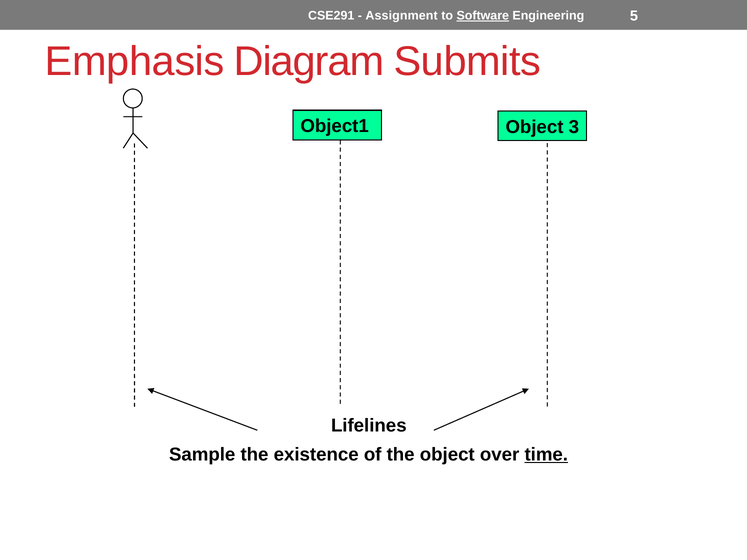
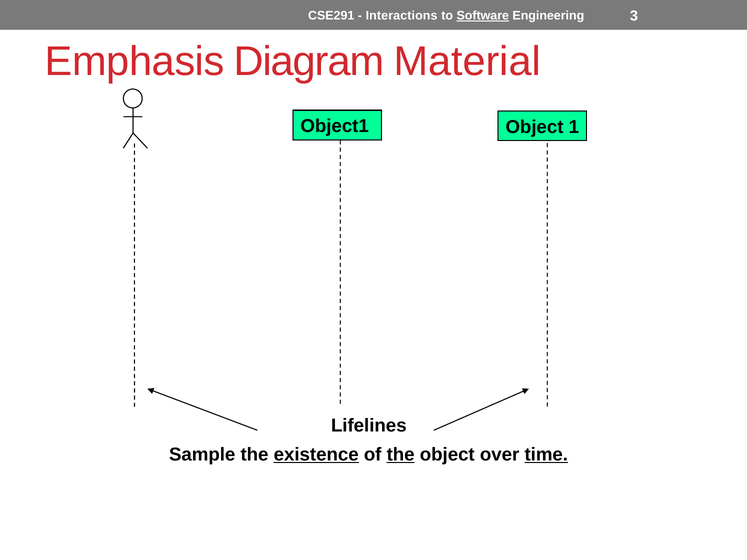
Assignment: Assignment -> Interactions (402, 16)
5: 5 -> 3 (634, 16)
Submits: Submits -> Material (467, 62)
3: 3 -> 1 (574, 127)
existence underline: none -> present (316, 455)
the underline: none -> present (401, 455)
